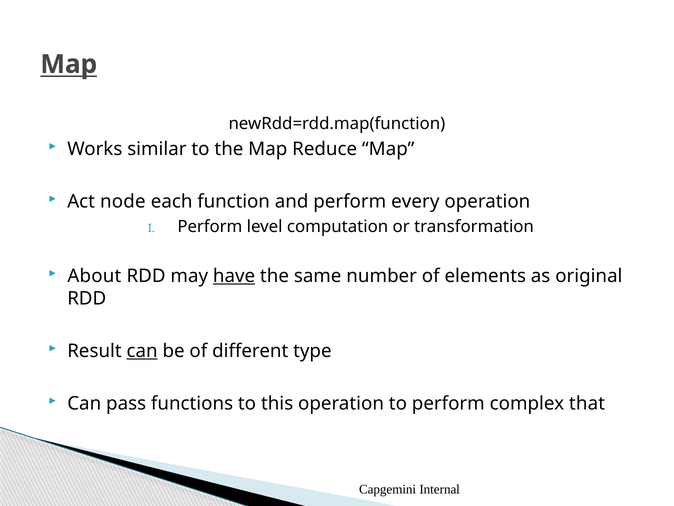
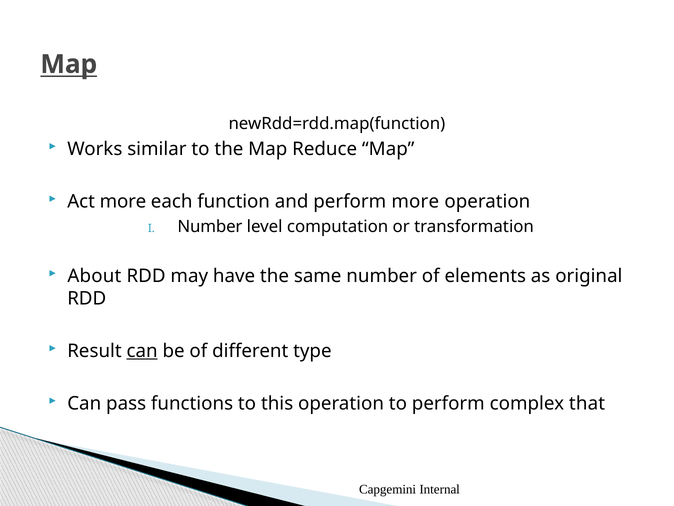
Act node: node -> more (123, 202)
perform every: every -> more (415, 202)
Perform: Perform -> Number (210, 226)
have underline: present -> none (234, 276)
